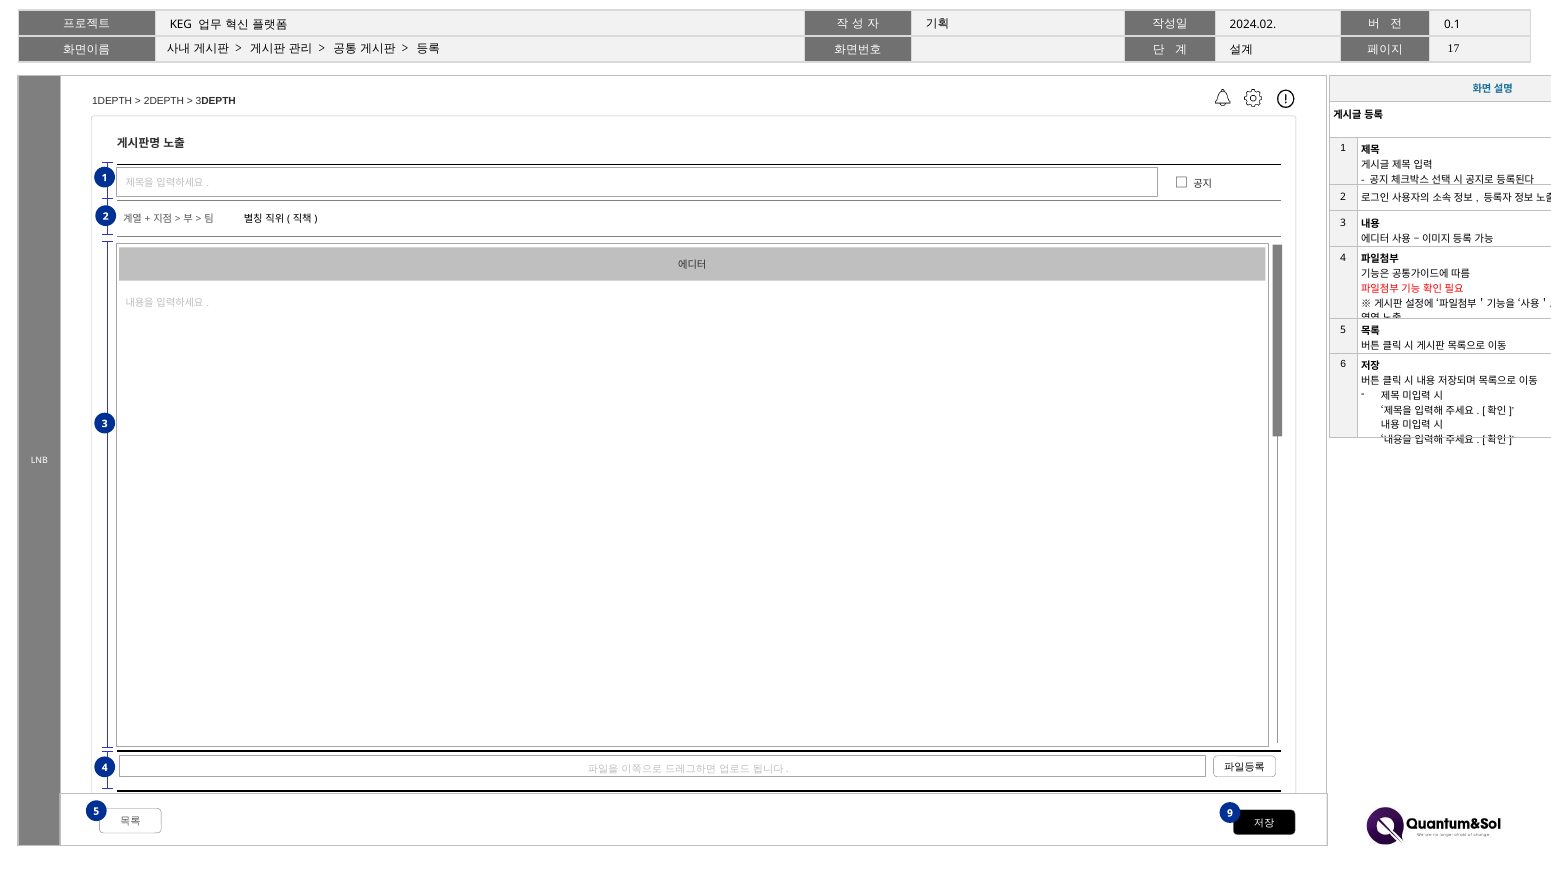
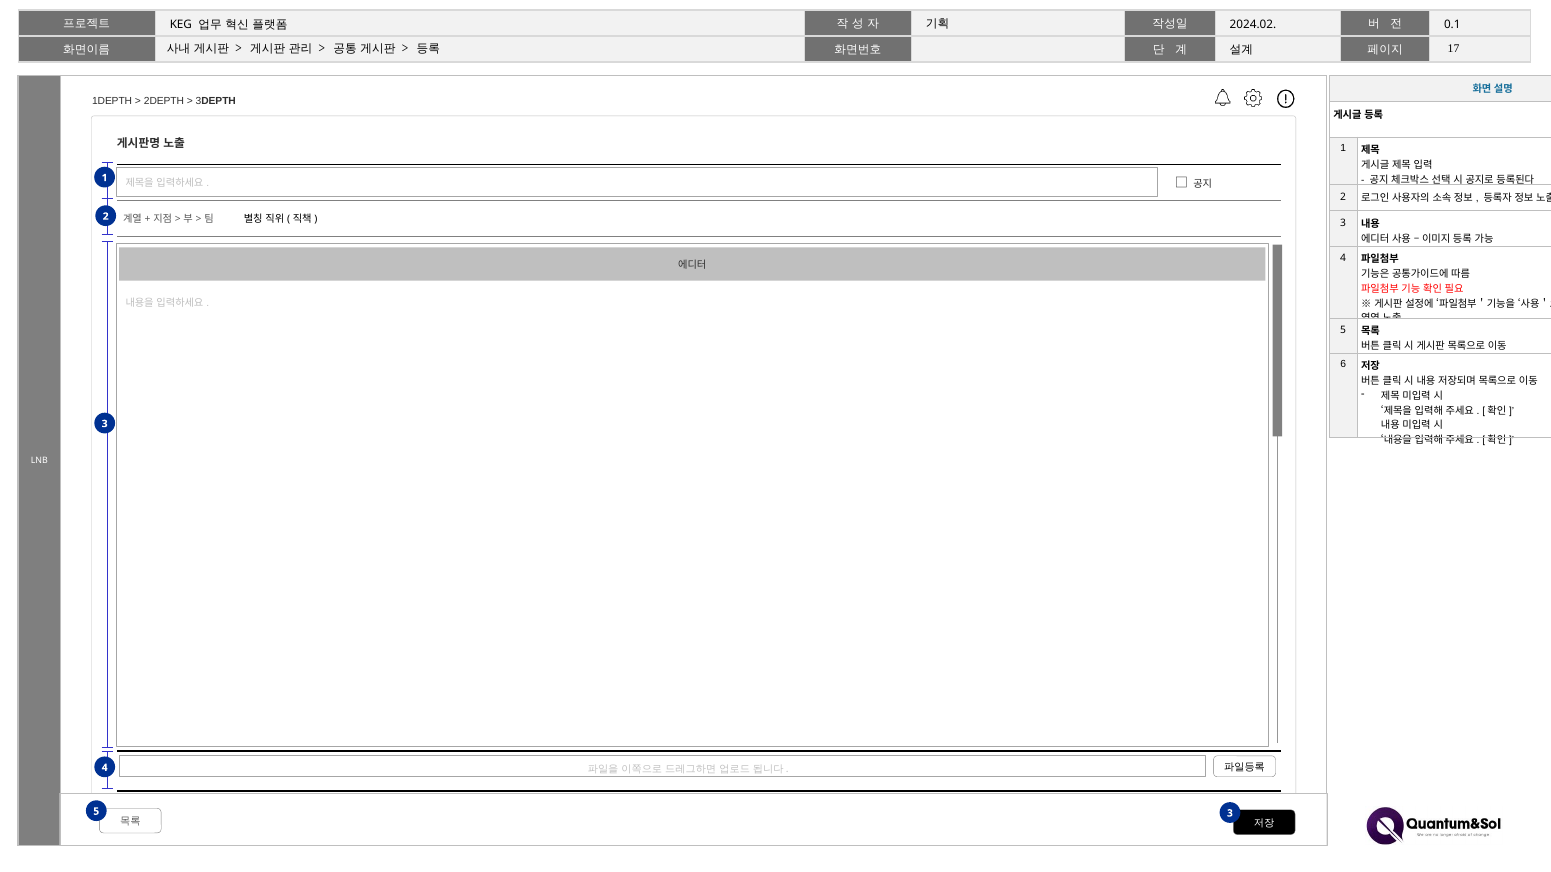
5 9: 9 -> 3 (1230, 814)
